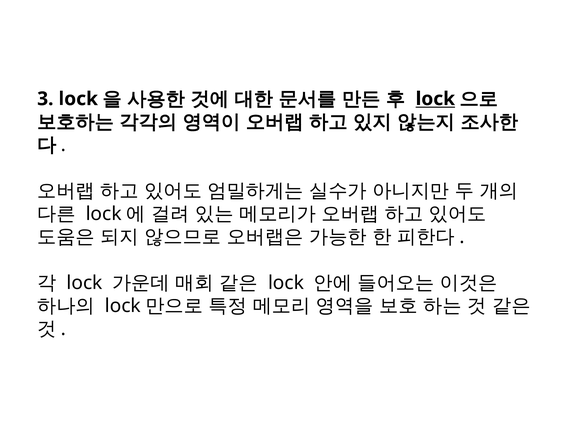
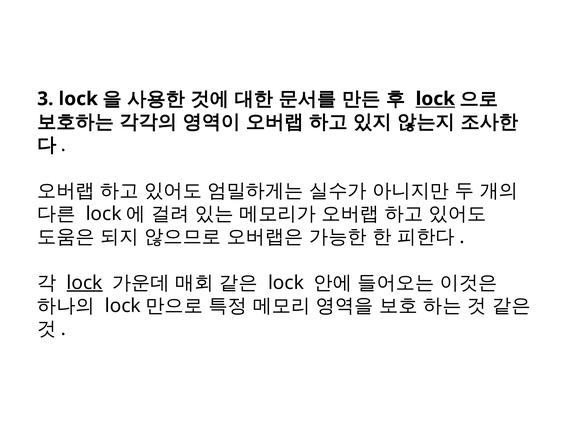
lock underline: none -> present (85, 283)
